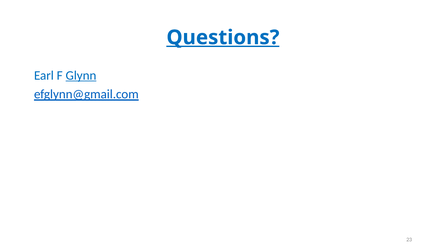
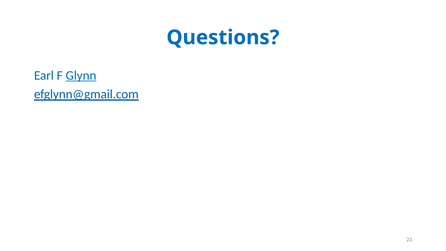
Questions underline: present -> none (223, 37)
